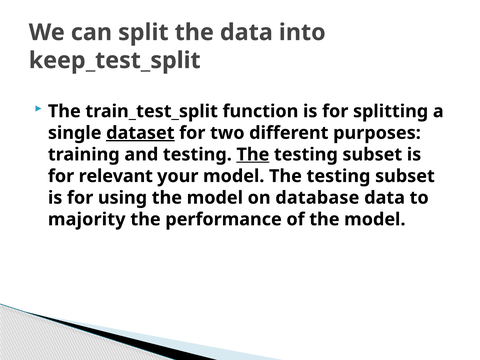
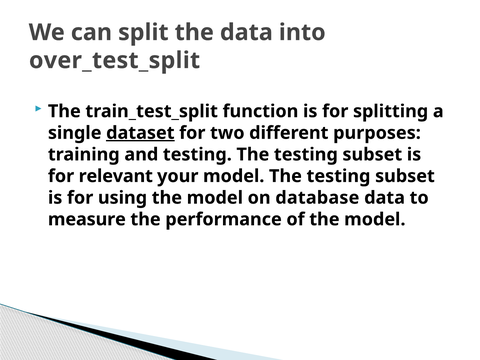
keep_test_split: keep_test_split -> over_test_split (115, 60)
The underline: present -> none (253, 155)
majority: majority -> measure (87, 219)
